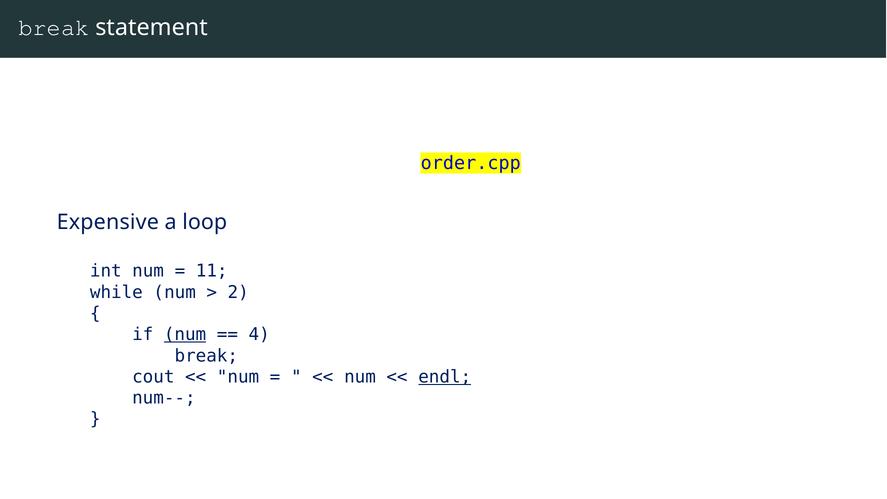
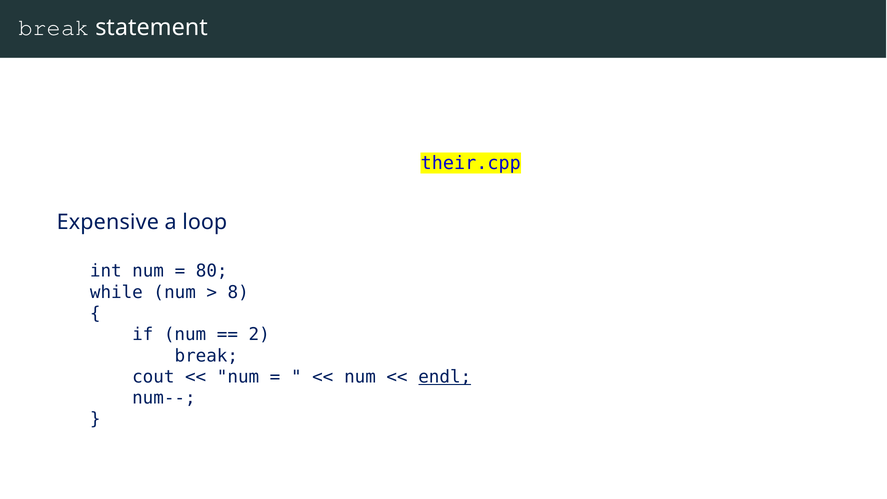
order.cpp: order.cpp -> their.cpp (471, 163)
11: 11 -> 80 (212, 271)
2: 2 -> 8 (238, 292)
num underline: present -> none (185, 335)
4: 4 -> 2 (259, 335)
